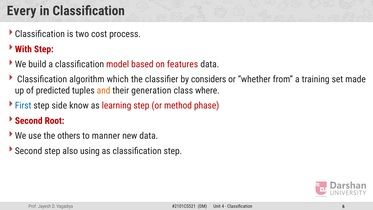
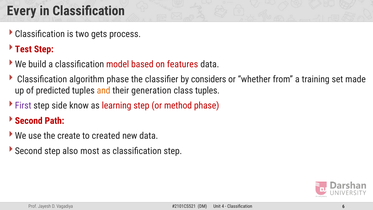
cost: cost -> gets (99, 34)
With: With -> Test (23, 49)
algorithm which: which -> phase (118, 79)
class where: where -> tuples (207, 90)
First colour: blue -> purple (23, 106)
Root: Root -> Path (54, 121)
others: others -> create (69, 136)
manner: manner -> created (106, 136)
using: using -> most (90, 151)
